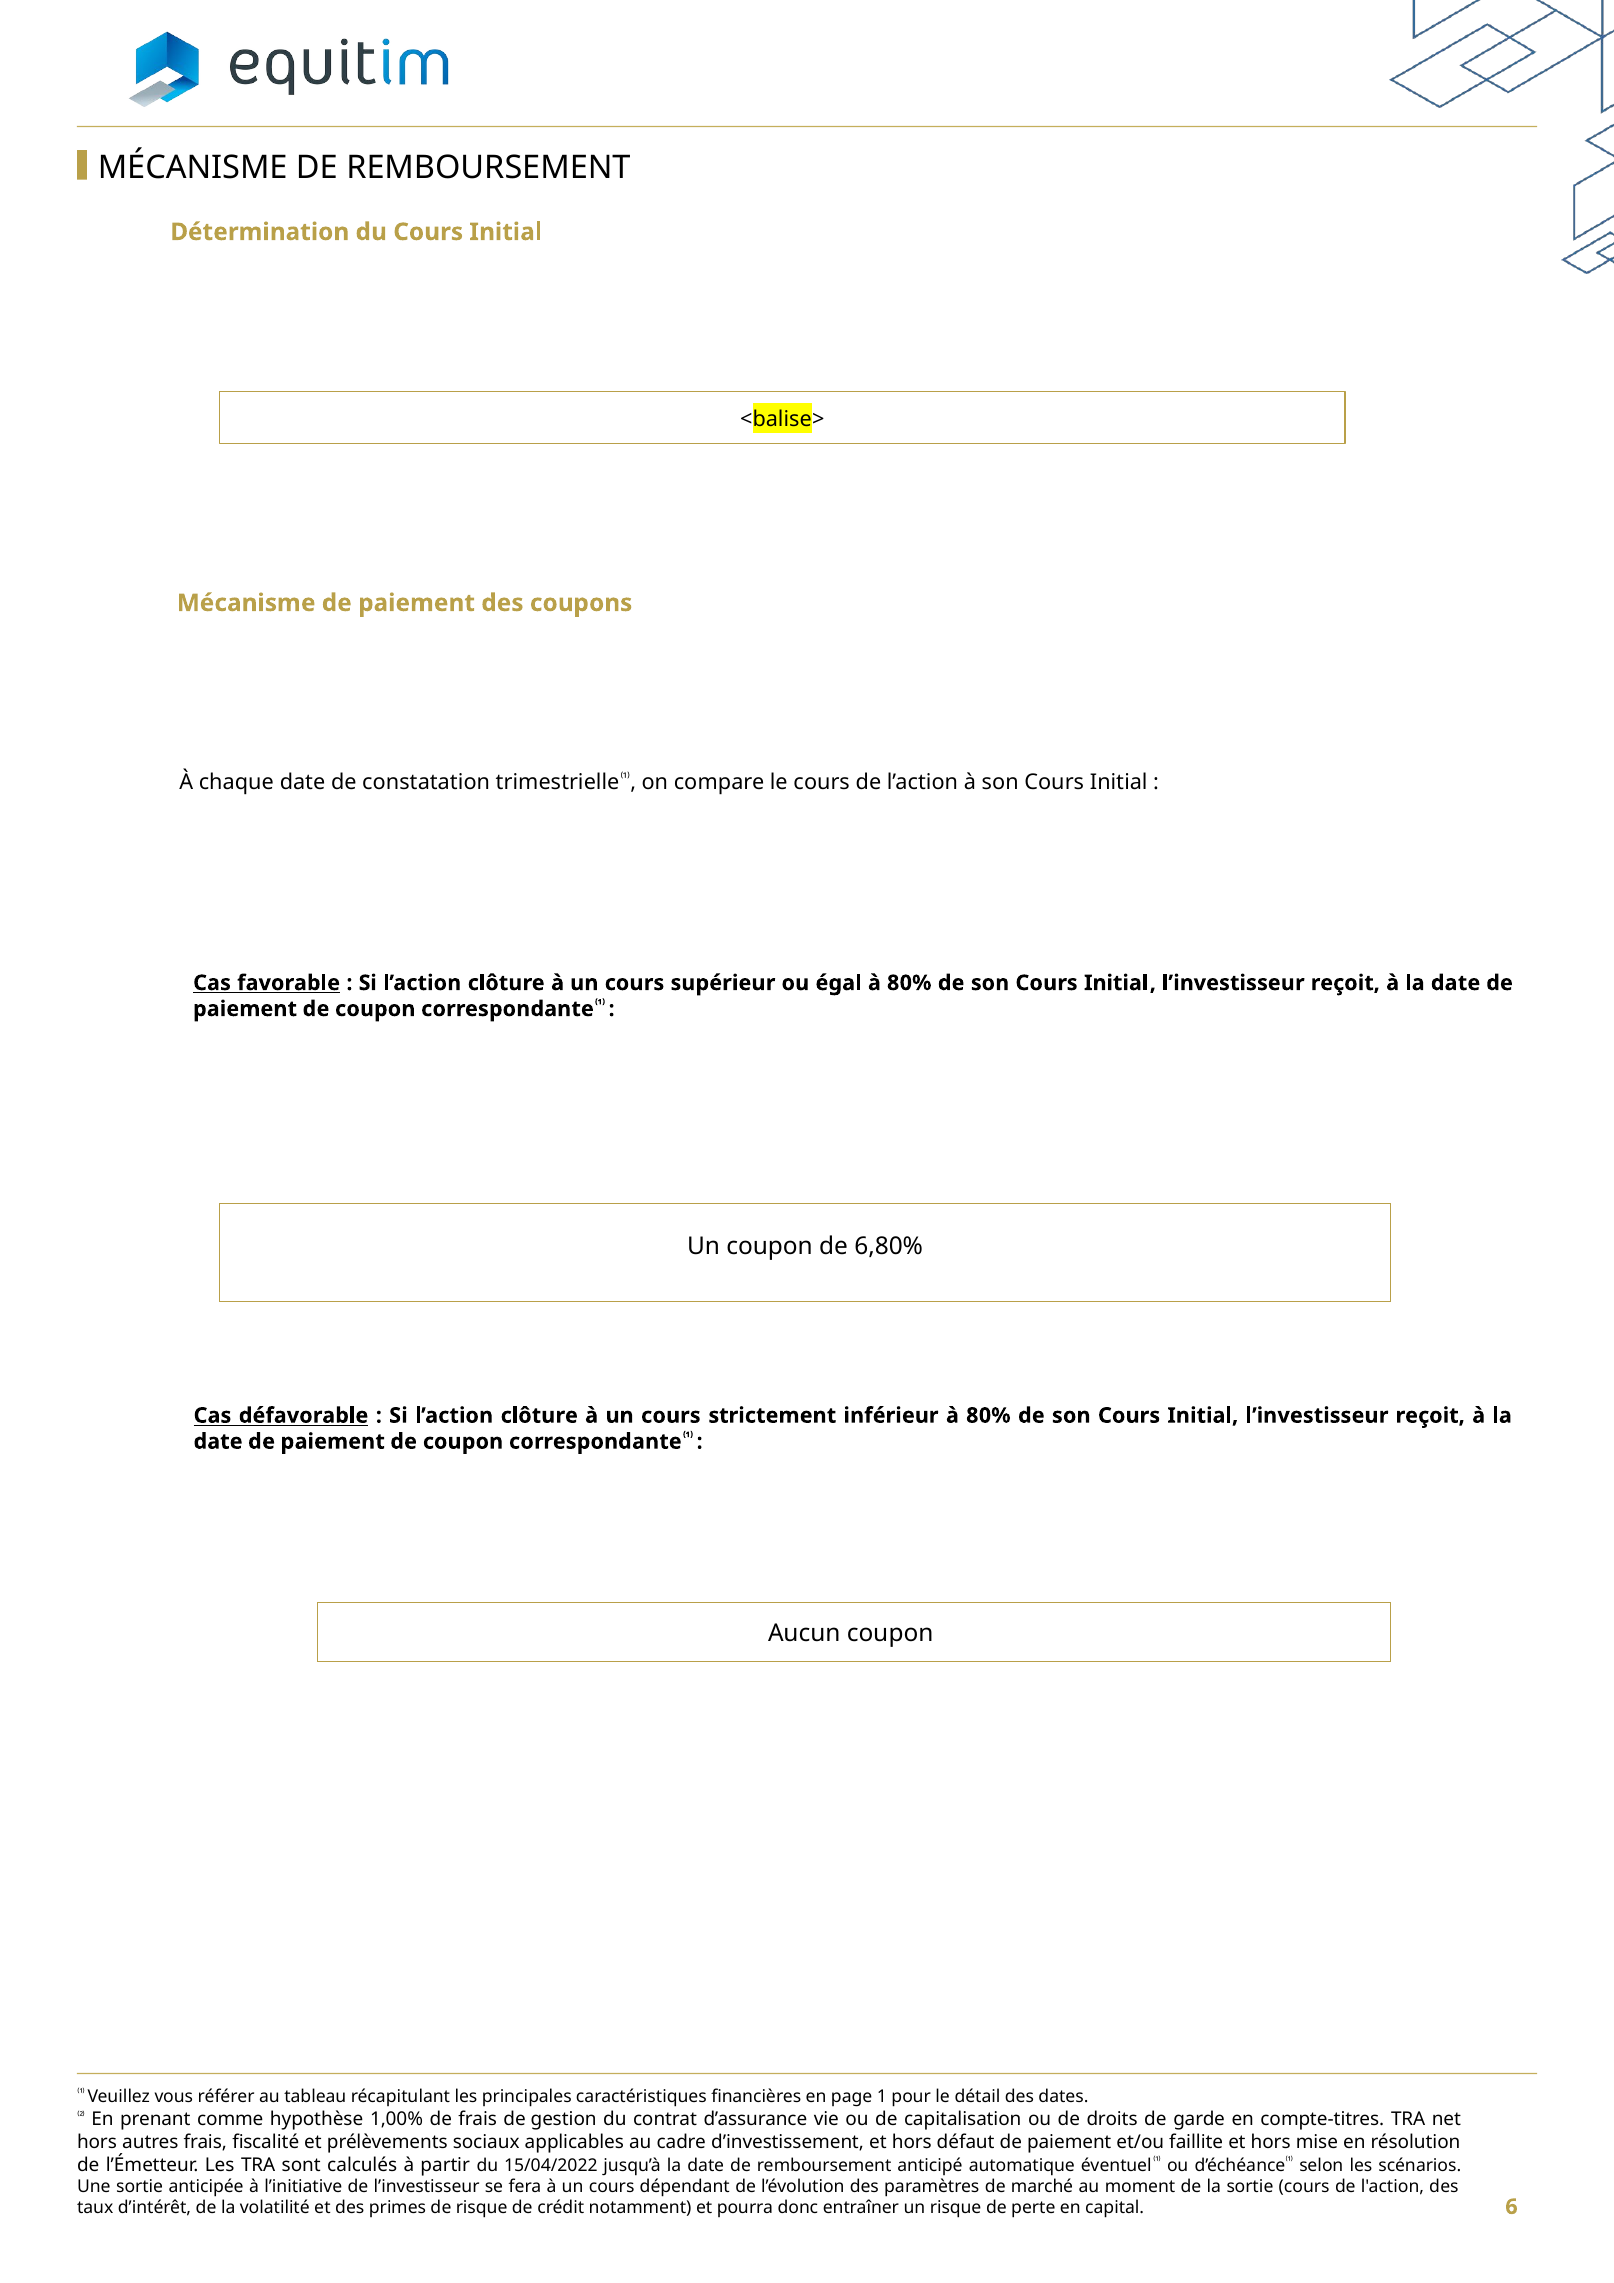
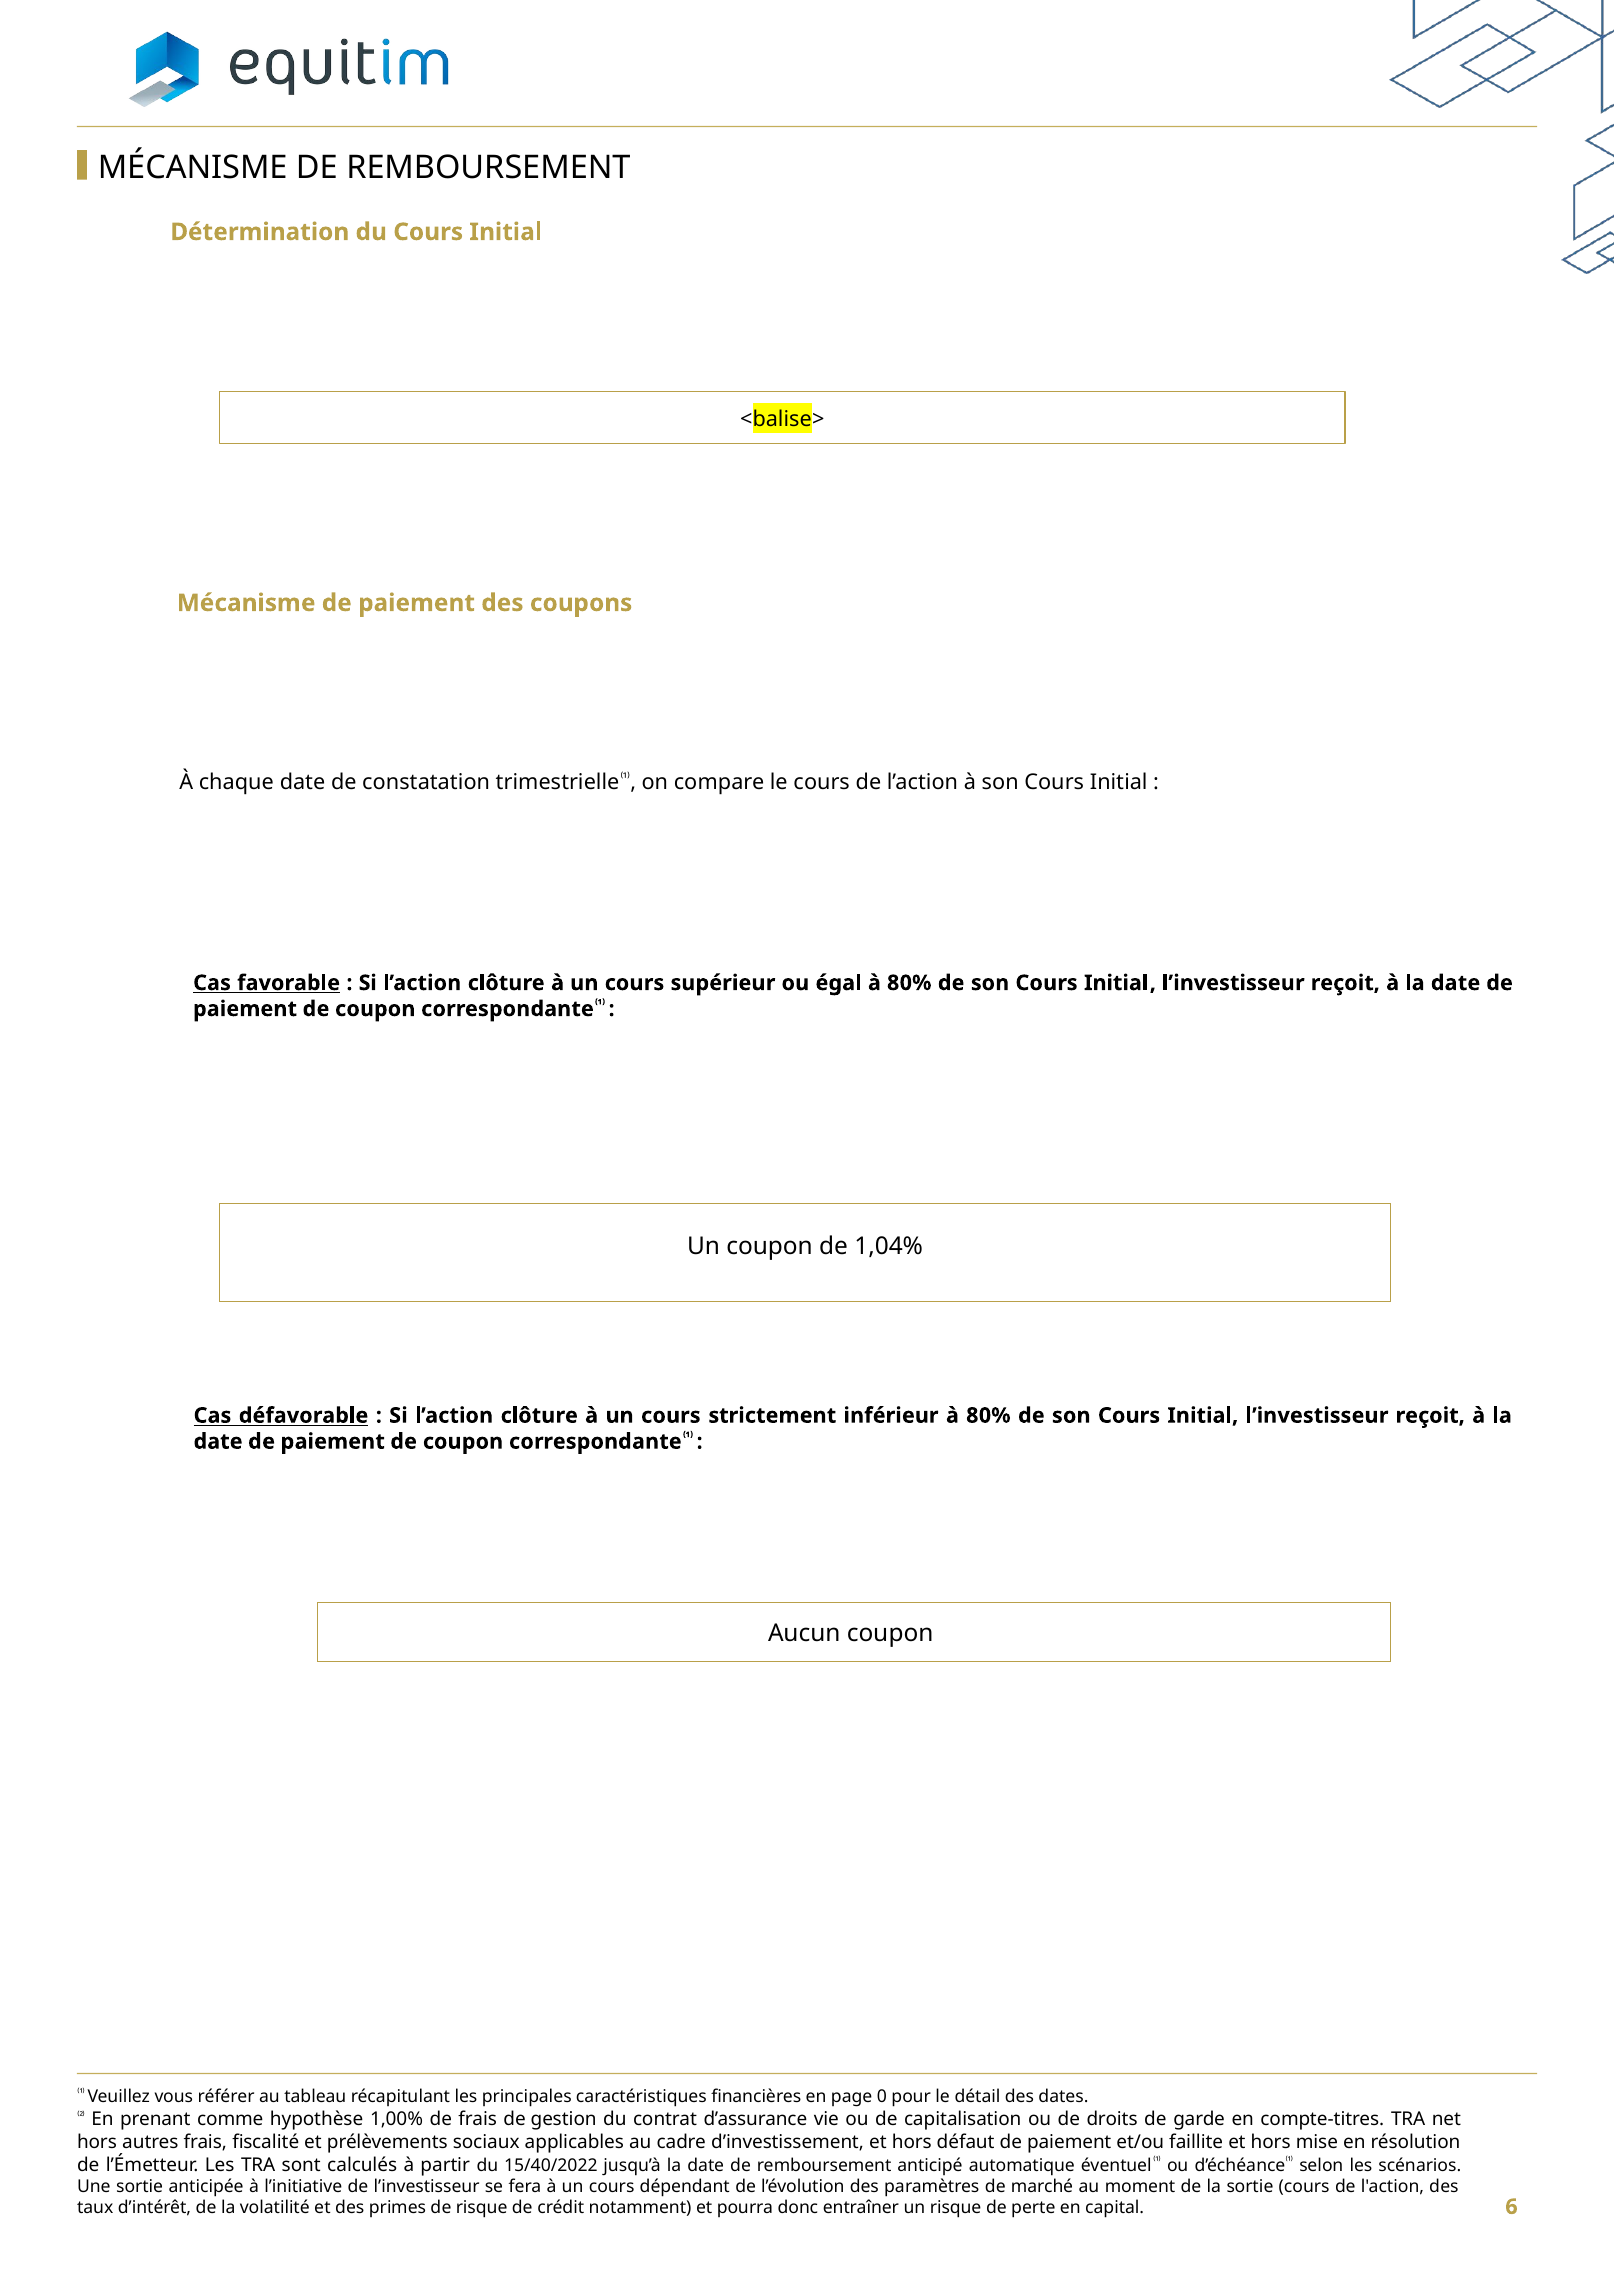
6,80%: 6,80% -> 1,04% (889, 1246)
1: 1 -> 0 (882, 2097)
15/04/2022: 15/04/2022 -> 15/40/2022 (551, 2165)
